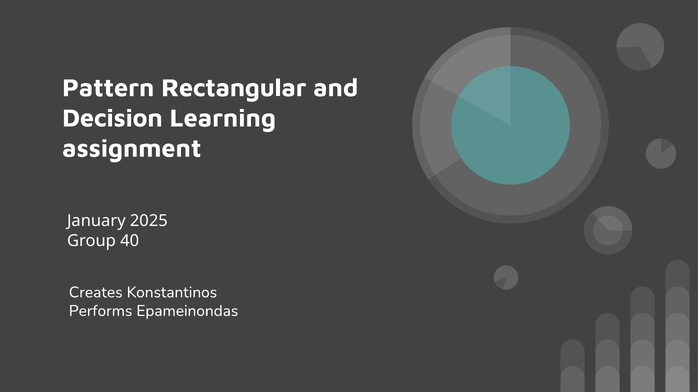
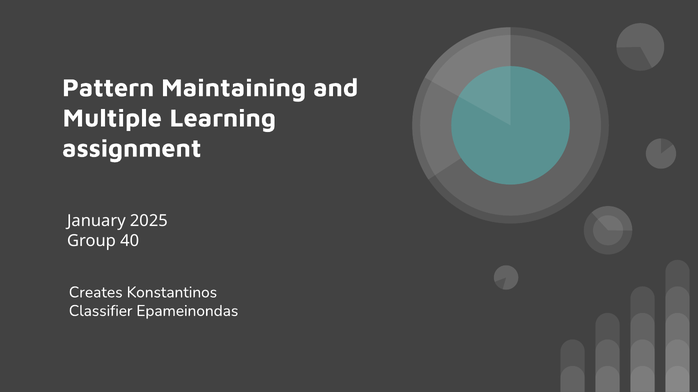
Rectangular: Rectangular -> Maintaining (234, 88)
Decision: Decision -> Multiple (112, 118)
Performs: Performs -> Classifier (101, 311)
